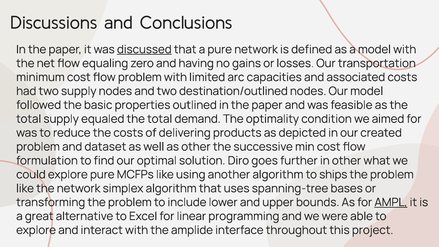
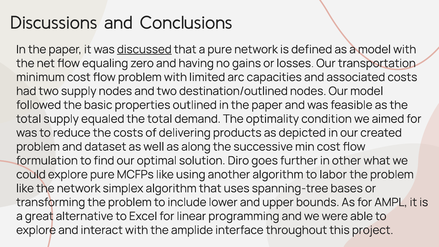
as other: other -> along (196, 147)
ships: ships -> labor (333, 174)
AMPL underline: present -> none (391, 202)
